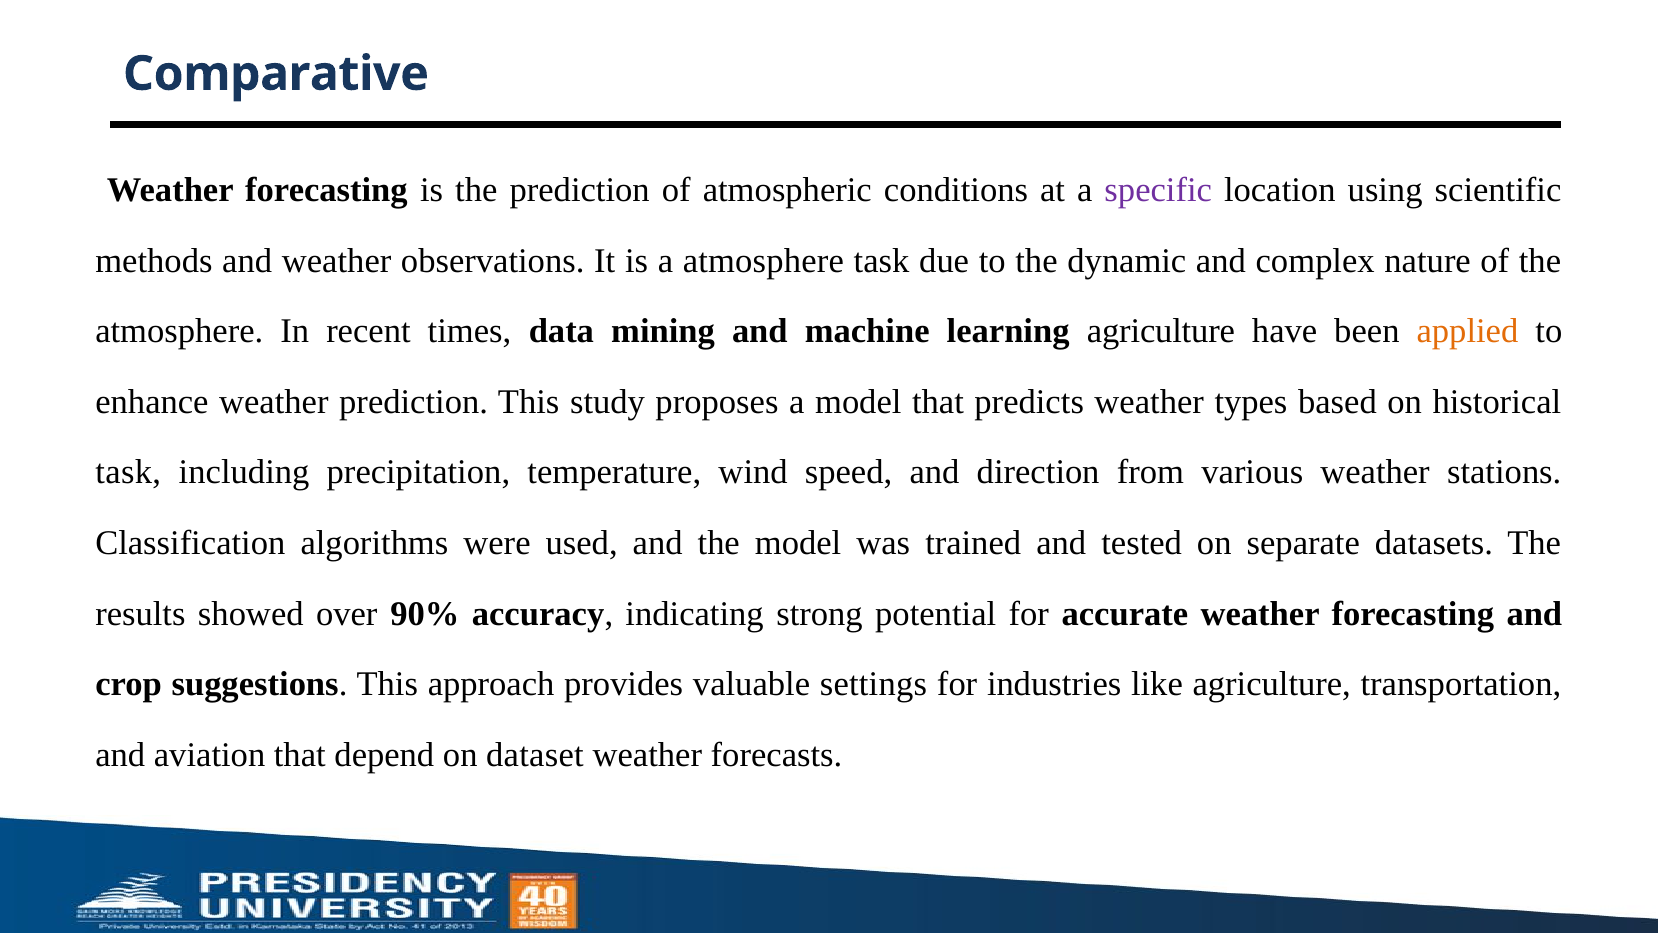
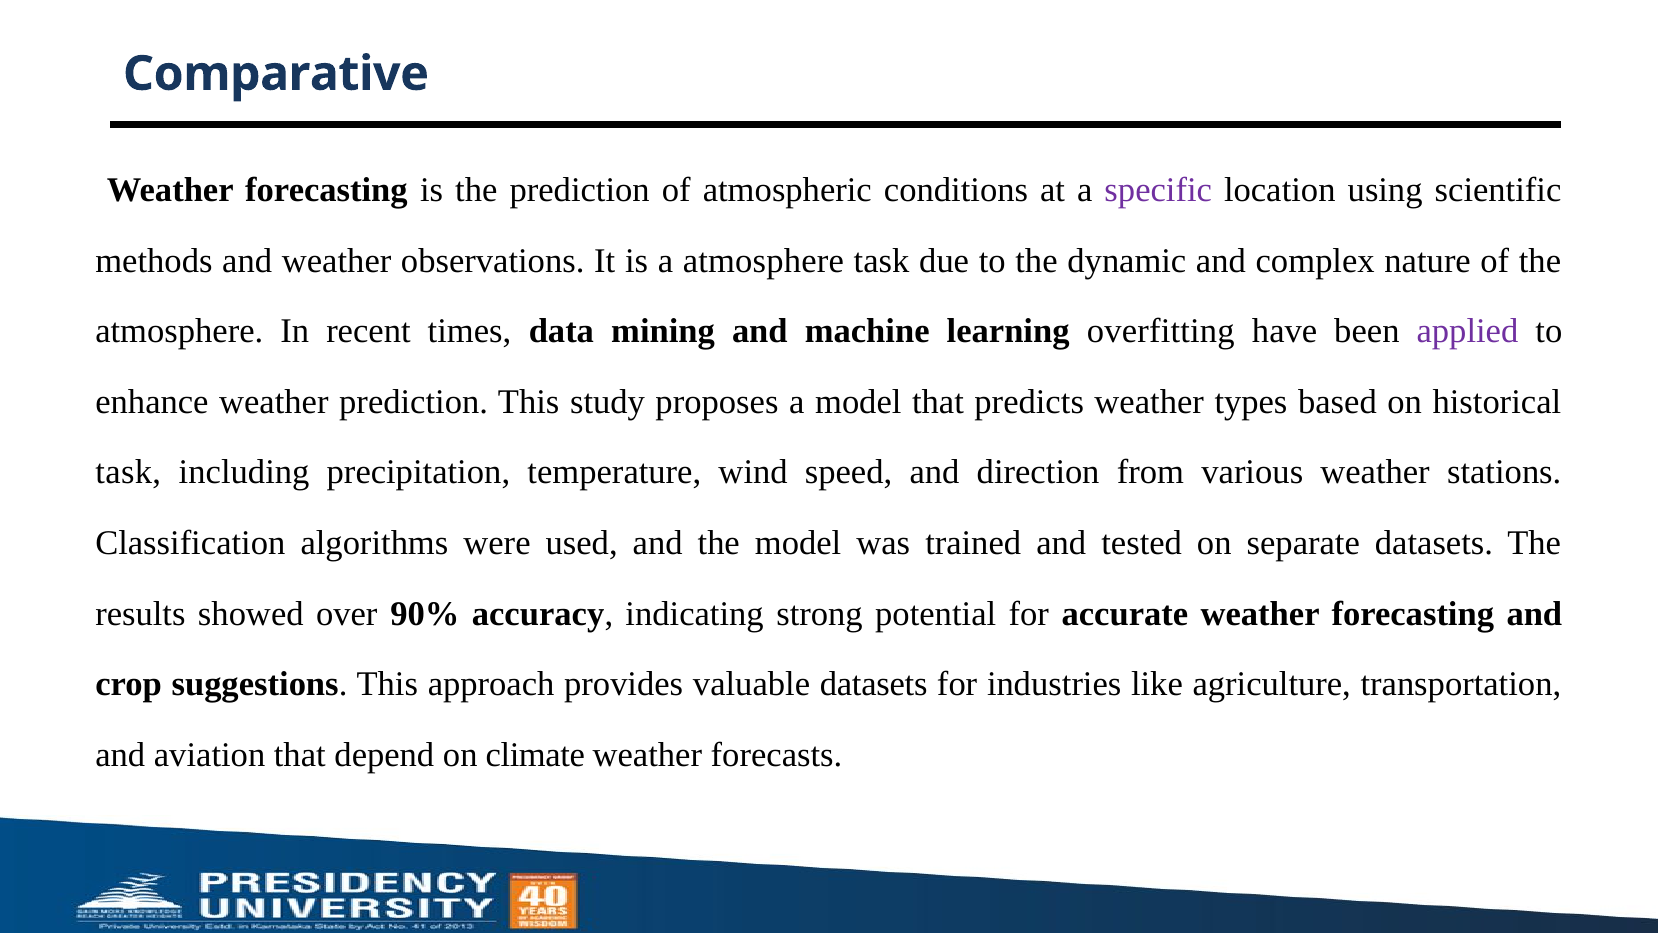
learning agriculture: agriculture -> overfitting (1161, 331)
applied colour: orange -> purple (1467, 331)
valuable settings: settings -> datasets (874, 684)
dataset: dataset -> climate (535, 755)
